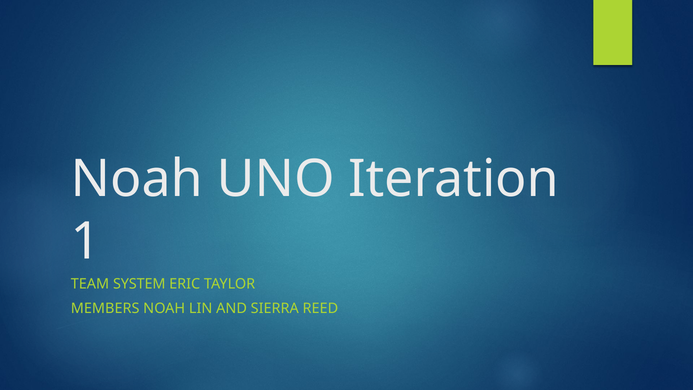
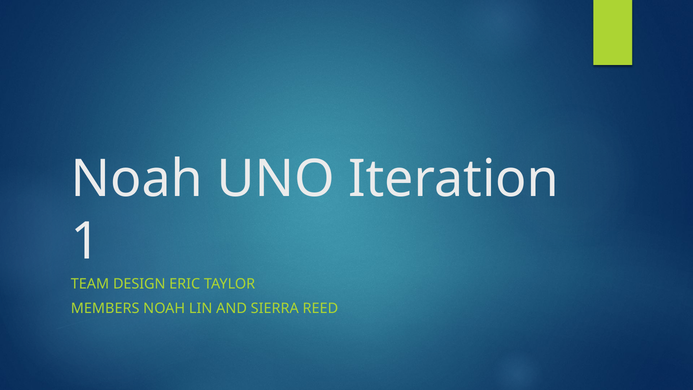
SYSTEM: SYSTEM -> DESIGN (139, 284)
